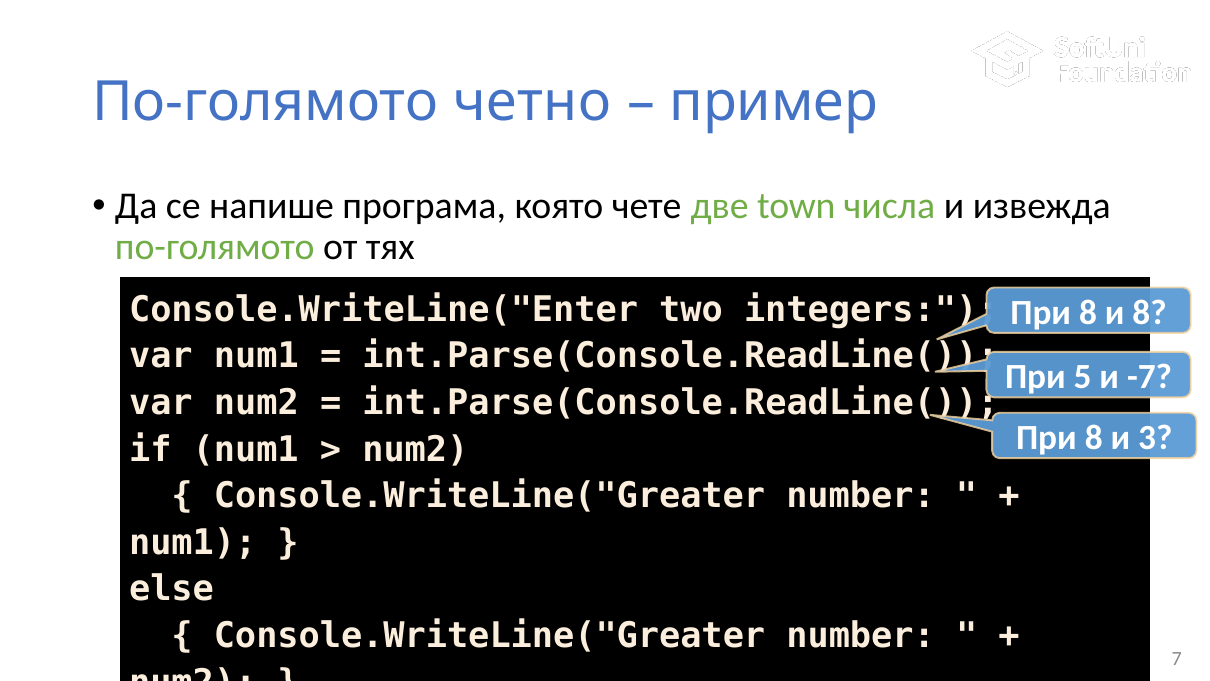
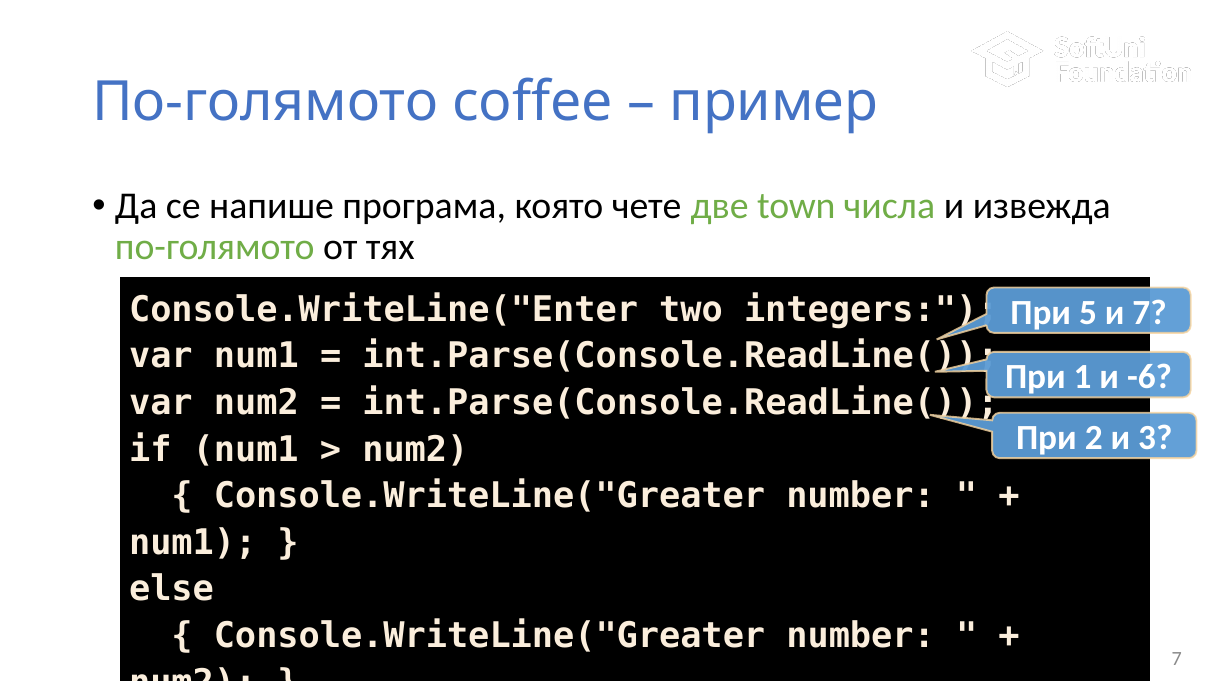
четно: четно -> coffee (533, 102)
8: 8 -> 5 (1088, 313)
и 8: 8 -> 7 (1150, 313)
5: 5 -> 1 (1083, 377)
-7: -7 -> -6 (1150, 377)
8: 8 -> 2 (1094, 438)
